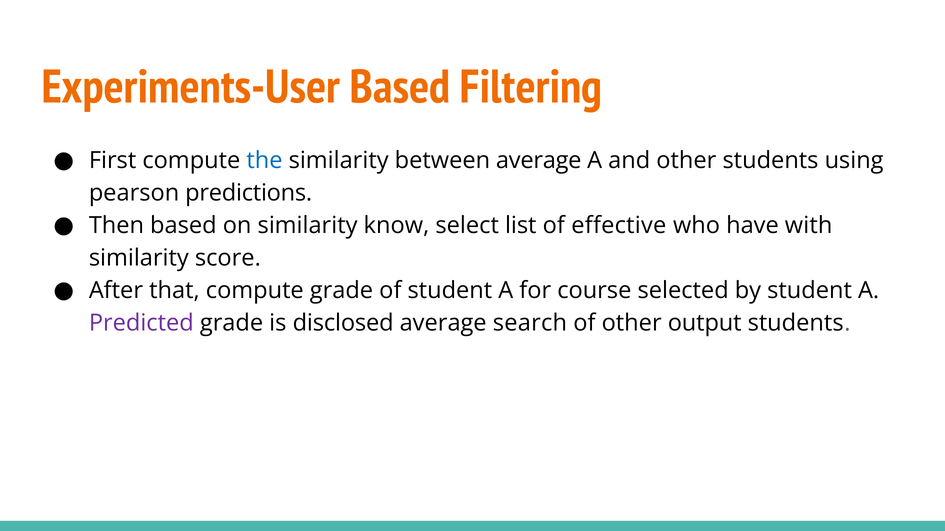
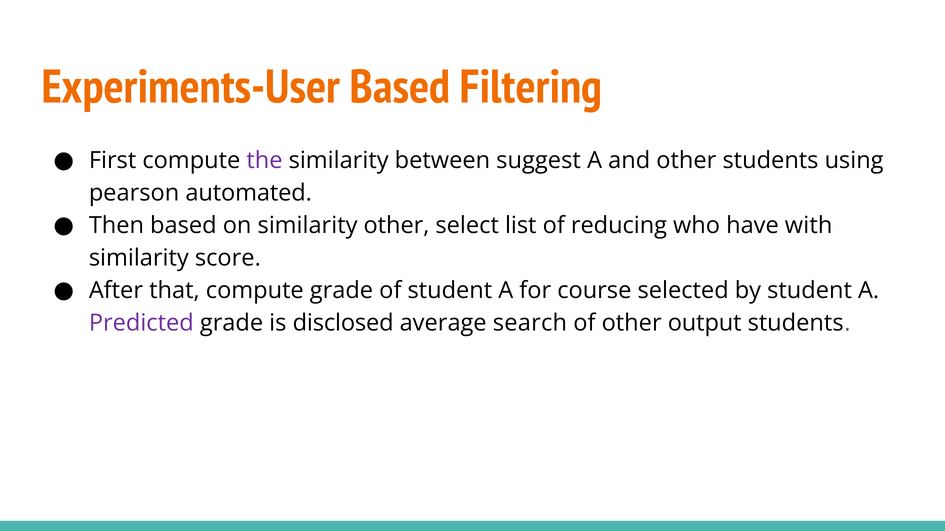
the colour: blue -> purple (264, 160)
between average: average -> suggest (539, 160)
predictions: predictions -> automated (249, 193)
similarity know: know -> other (396, 226)
effective: effective -> reducing (619, 226)
